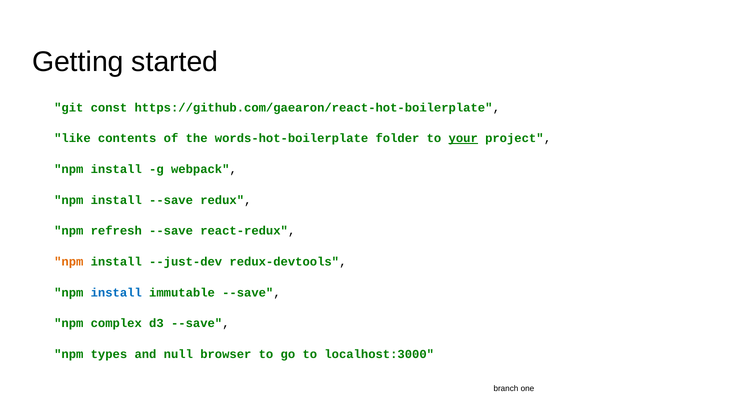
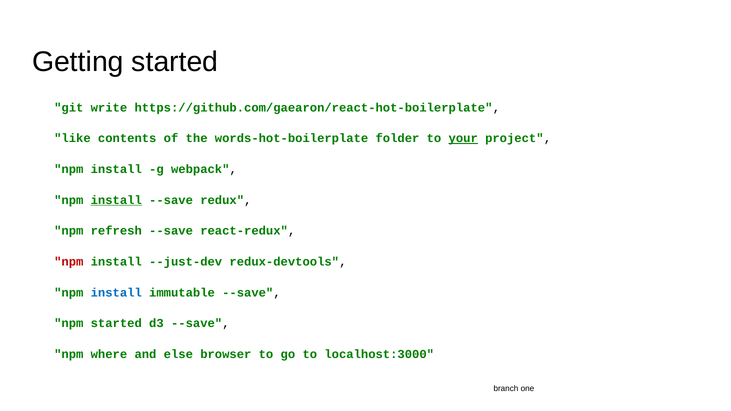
const: const -> write (109, 108)
install underline: none -> present (116, 200)
npm colour: orange -> red (69, 262)
npm complex: complex -> started (116, 324)
types: types -> where (109, 354)
null: null -> else (178, 354)
